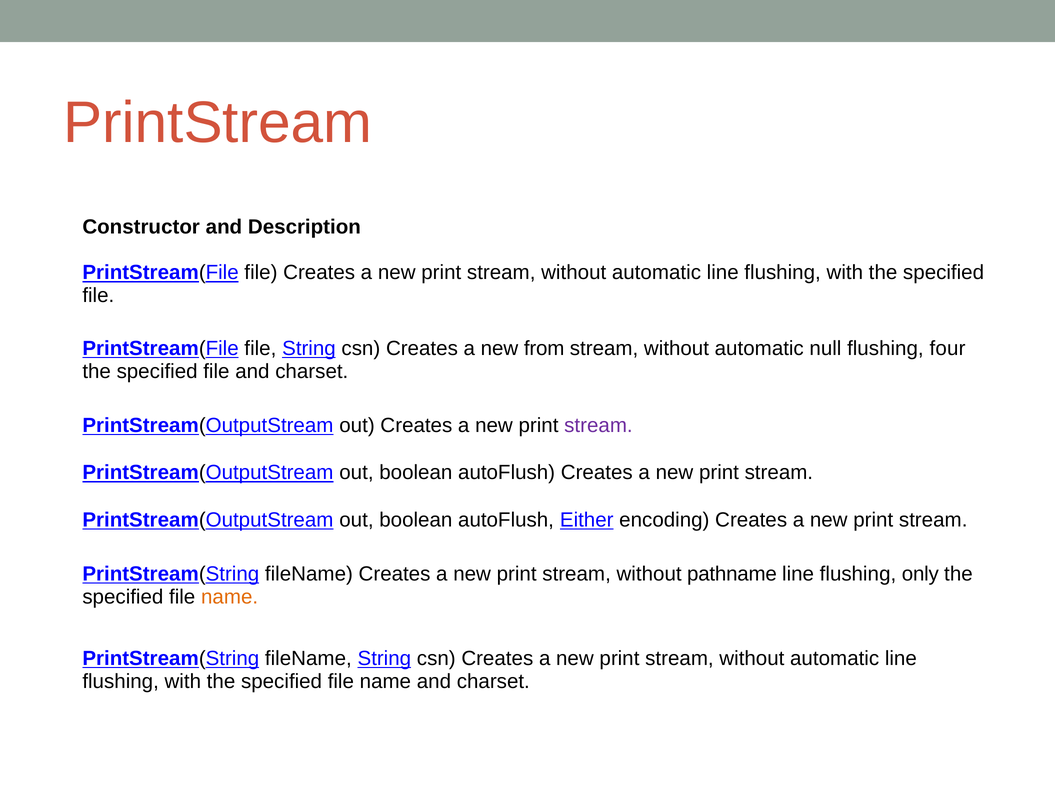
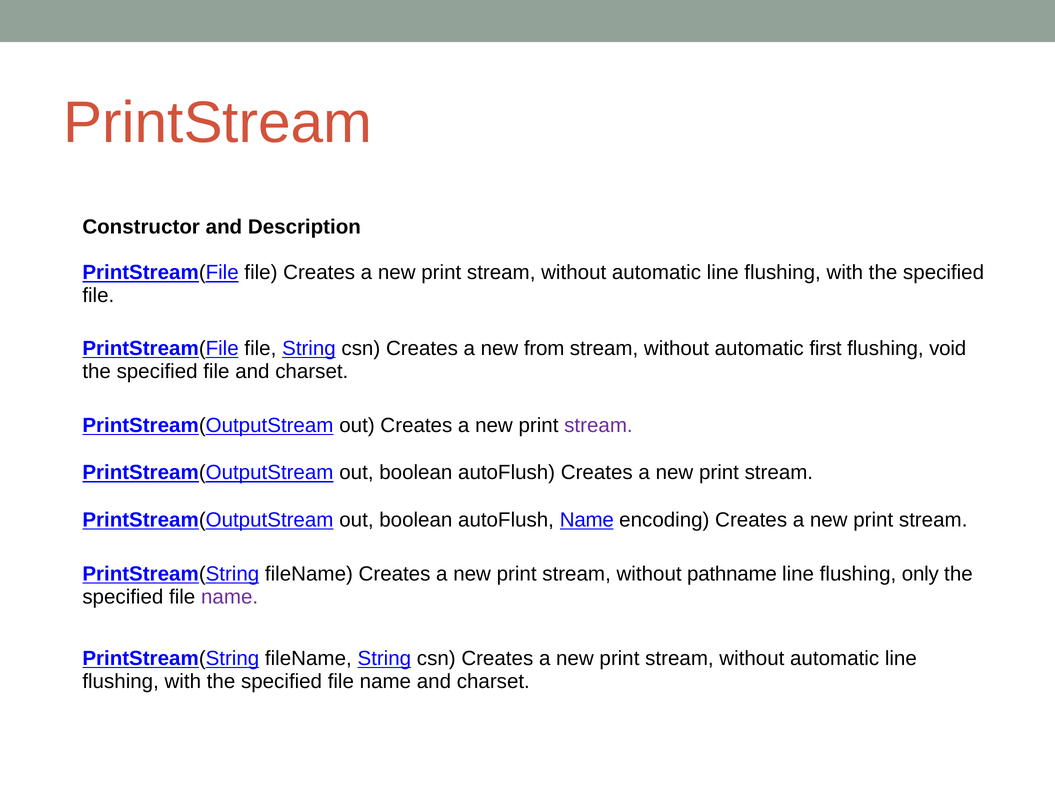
null: null -> first (826, 348)
four: four -> void (948, 348)
autoFlush Either: Either -> Name (587, 520)
name colour: orange -> purple (230, 597)
